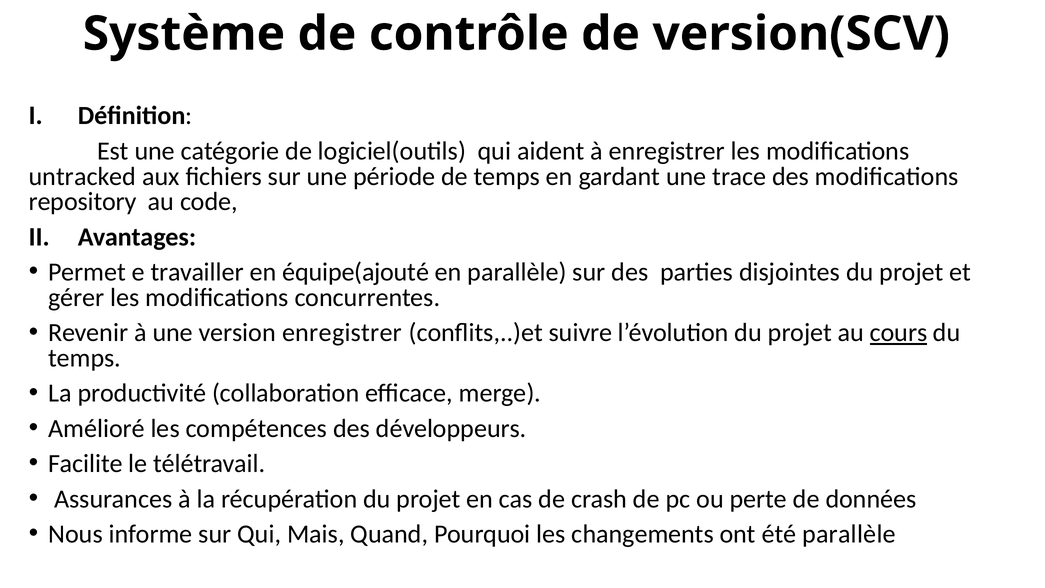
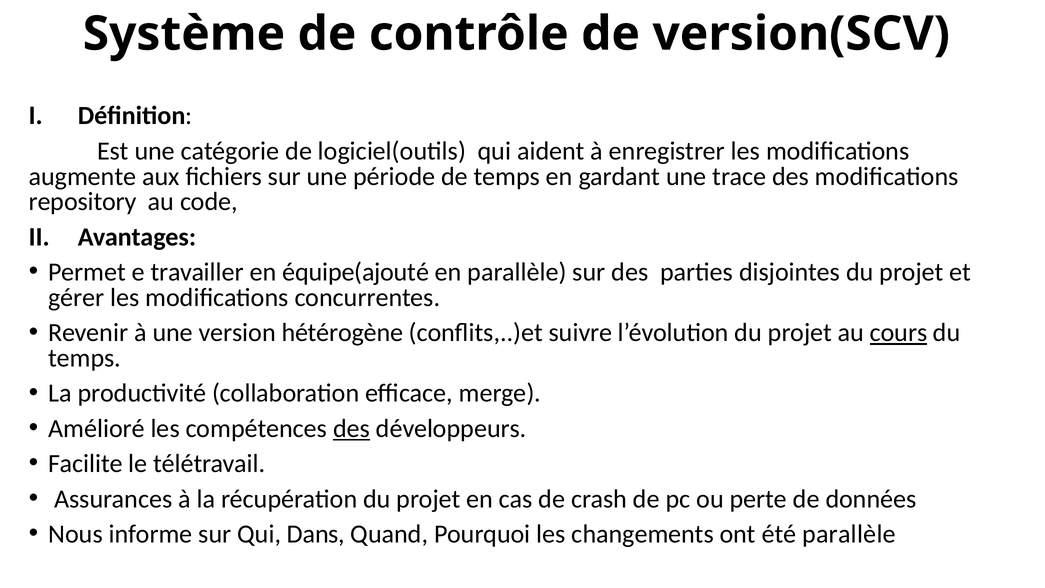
untracked: untracked -> augmente (83, 176)
version enregistrer: enregistrer -> hétérogène (342, 333)
des underline: none -> present (352, 428)
Mais: Mais -> Dans (316, 534)
